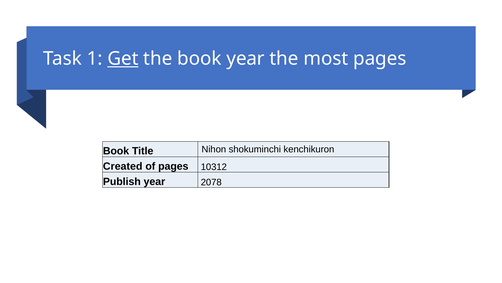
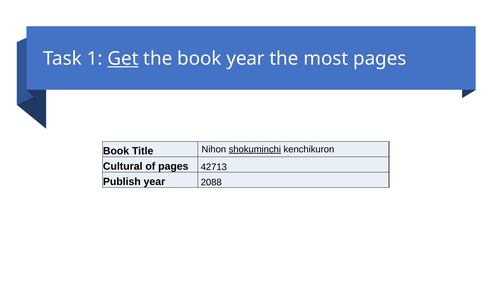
shokuminchi underline: none -> present (255, 149)
Created: Created -> Cultural (123, 166)
10312: 10312 -> 42713 (214, 167)
2078: 2078 -> 2088 (211, 182)
